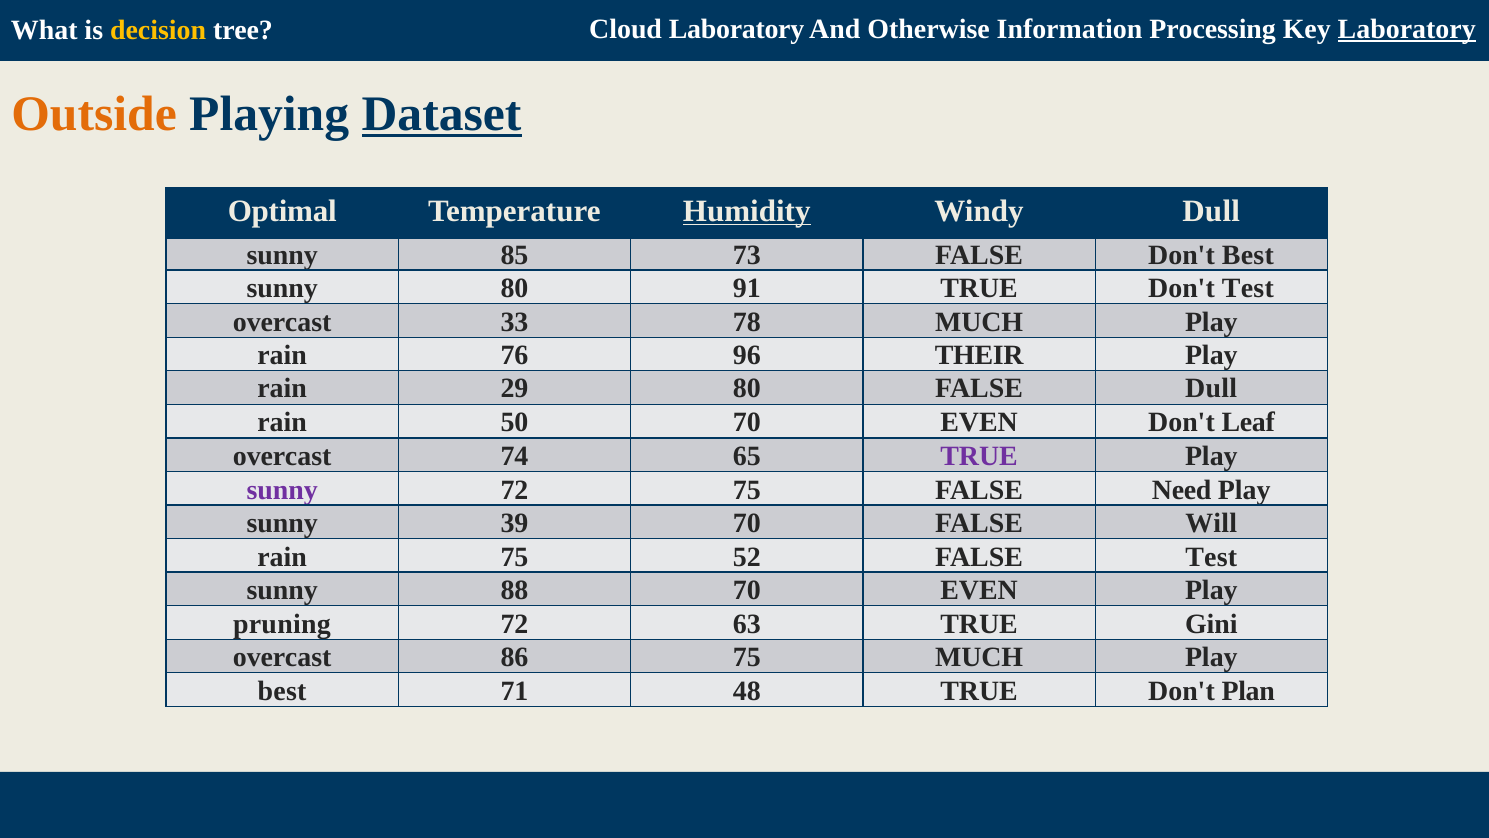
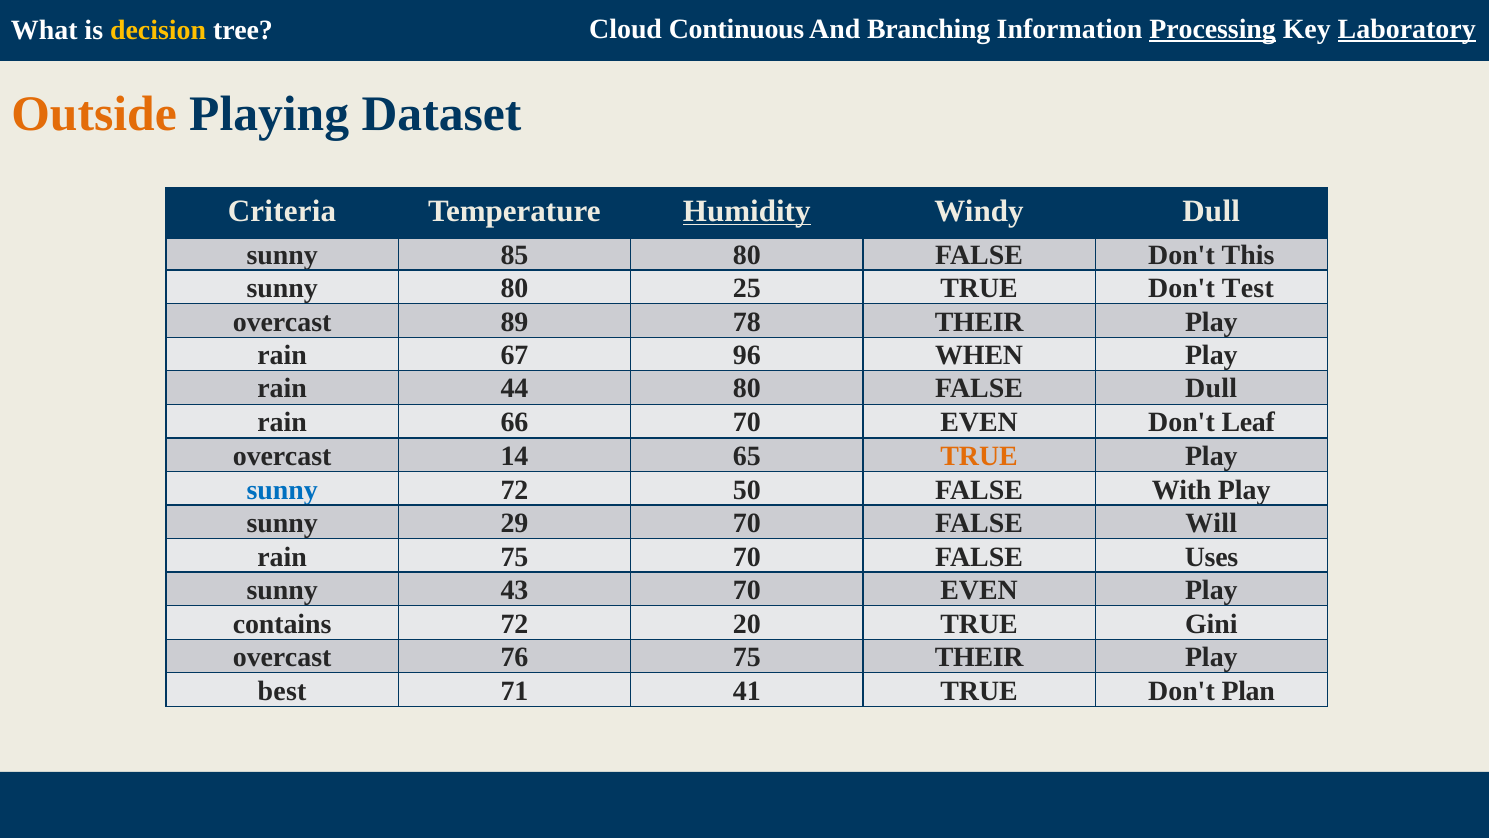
Cloud Laboratory: Laboratory -> Continuous (737, 29)
Otherwise: Otherwise -> Branching (929, 29)
Processing underline: none -> present (1213, 29)
Dataset underline: present -> none (442, 114)
Optimal: Optimal -> Criteria (282, 211)
85 73: 73 -> 80 (747, 255)
Don't Best: Best -> This (1248, 255)
91: 91 -> 25 (747, 288)
33: 33 -> 89 (514, 322)
78 MUCH: MUCH -> THEIR (979, 322)
76: 76 -> 67 (514, 355)
THEIR: THEIR -> WHEN (979, 355)
29: 29 -> 44 (514, 388)
50: 50 -> 66 (514, 422)
74: 74 -> 14 (514, 456)
TRUE colour: purple -> orange (979, 456)
sunny colour: purple -> blue (282, 490)
72 75: 75 -> 50 (747, 490)
Need: Need -> With (1182, 490)
39: 39 -> 29 (514, 523)
75 52: 52 -> 70 (747, 557)
FALSE Test: Test -> Uses (1212, 557)
88: 88 -> 43 (514, 590)
pruning: pruning -> contains (282, 624)
63: 63 -> 20 (747, 624)
86: 86 -> 76 (514, 657)
75 MUCH: MUCH -> THEIR (979, 657)
48: 48 -> 41 (747, 691)
